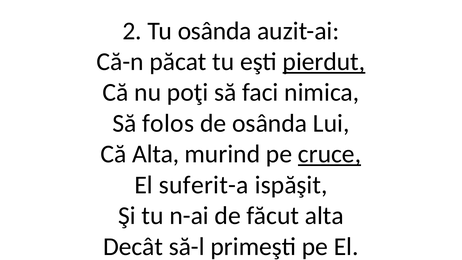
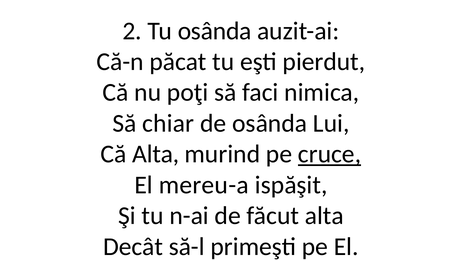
pierdut underline: present -> none (324, 62)
folos: folos -> chiar (168, 123)
suferit-a: suferit-a -> mereu-a (204, 185)
